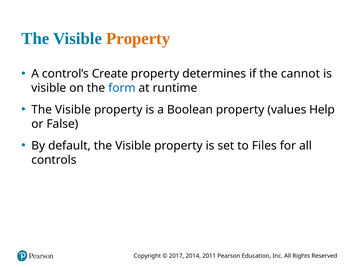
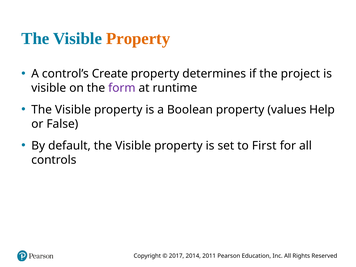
cannot: cannot -> project (300, 74)
form colour: blue -> purple (122, 88)
Files: Files -> First (264, 146)
